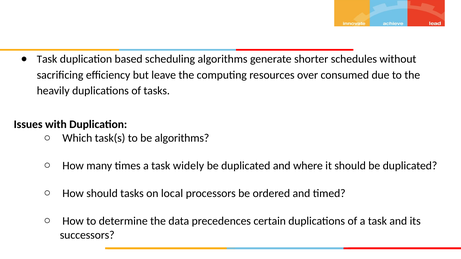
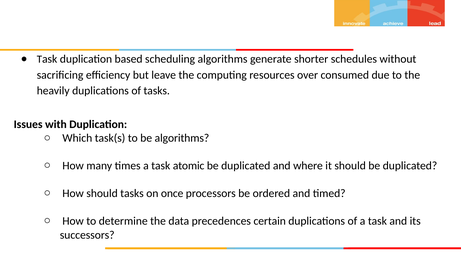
widely: widely -> atomic (189, 166)
local: local -> once (172, 194)
